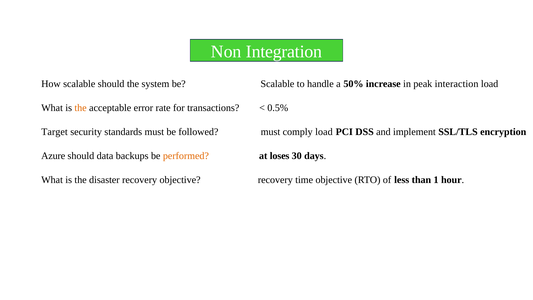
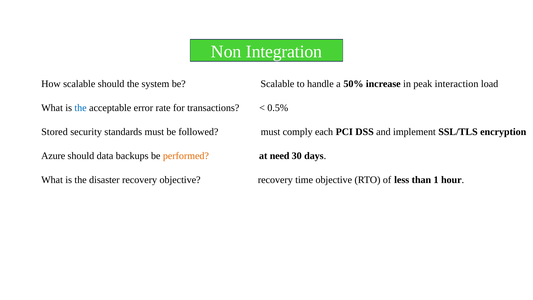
the colour: orange -> blue (81, 108)
Target: Target -> Stored (55, 132)
comply load: load -> each (324, 132)
loses: loses -> need (280, 156)
